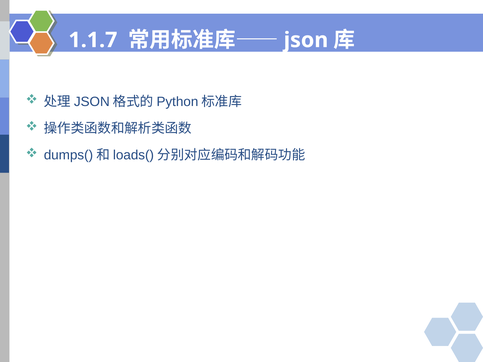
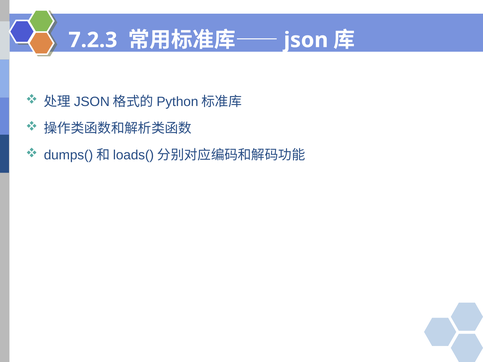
1.1.7: 1.1.7 -> 7.2.3 (93, 40)
